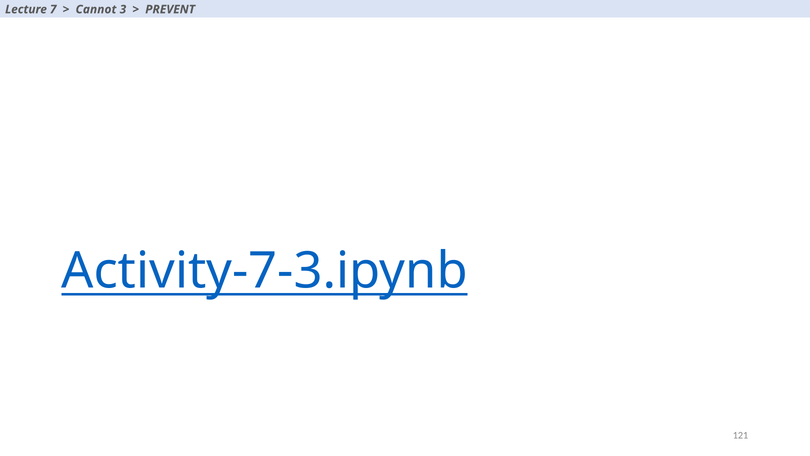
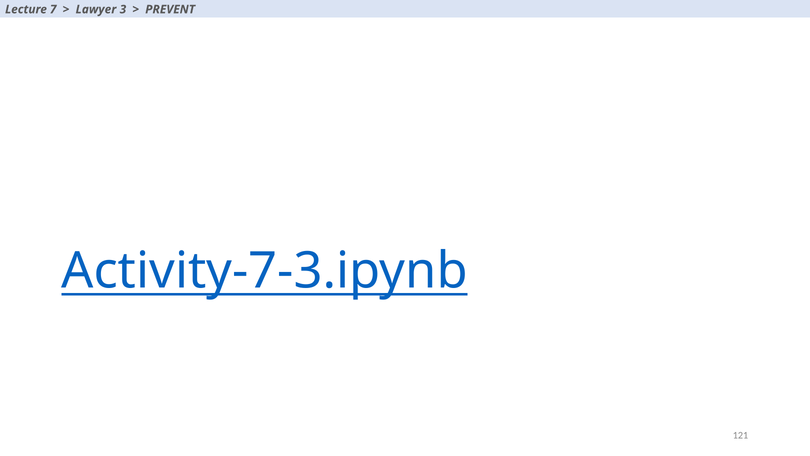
Cannot: Cannot -> Lawyer (96, 9)
